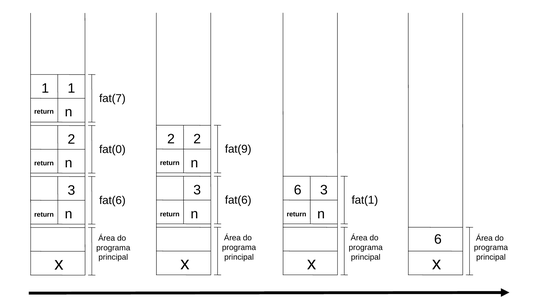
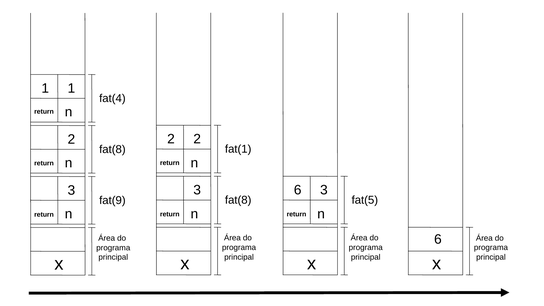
fat(7: fat(7 -> fat(4 (112, 98)
fat(9: fat(9 -> fat(1 (238, 149)
fat(0: fat(0 -> fat(8 (112, 149)
fat(6: fat(6 -> fat(8 (238, 200)
fat(1: fat(1 -> fat(5 (365, 200)
fat(6: fat(6 -> fat(9 (112, 200)
